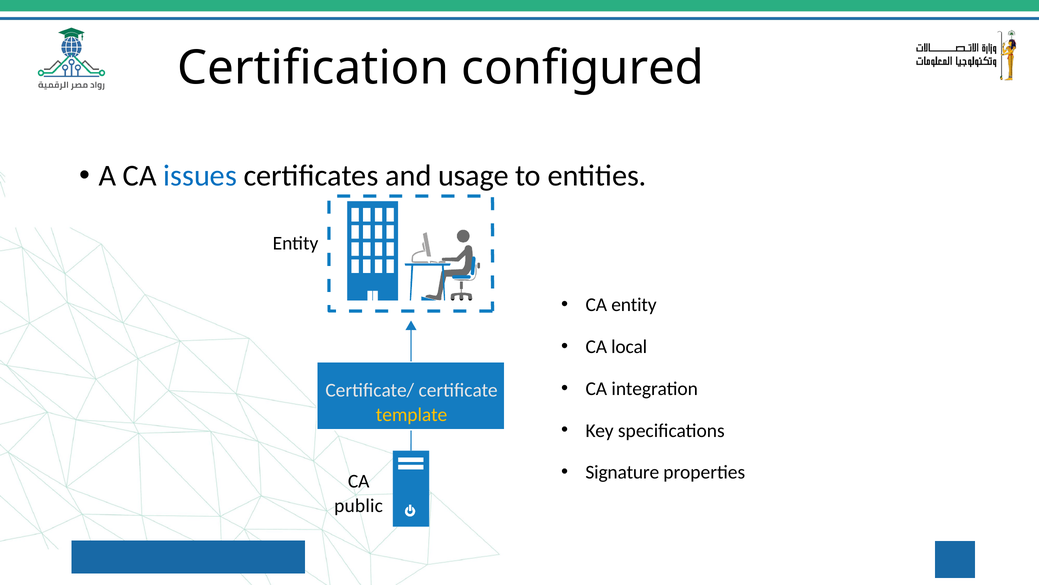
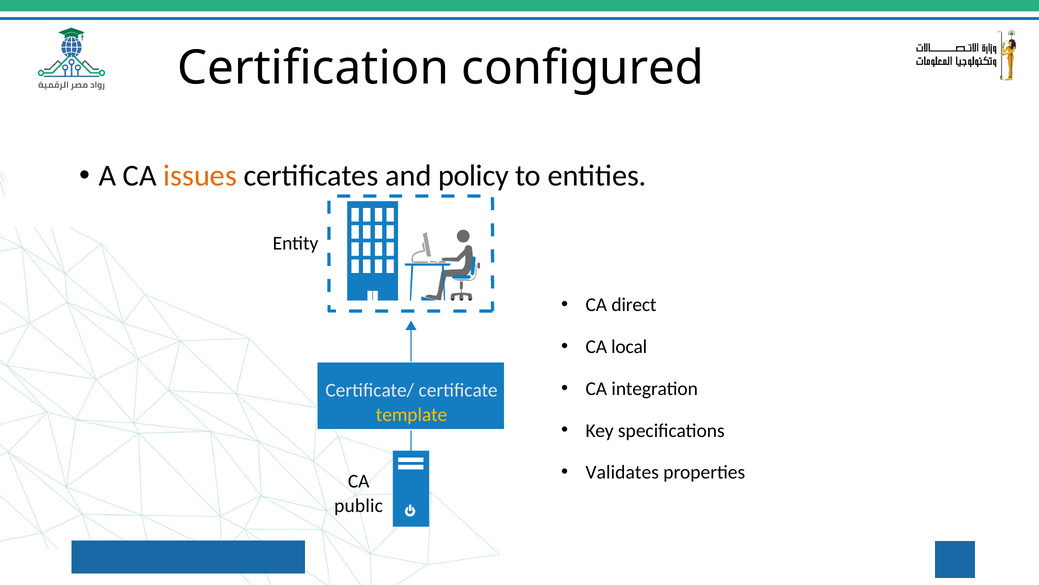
issues colour: blue -> orange (200, 176)
usage: usage -> policy (473, 176)
CA entity: entity -> direct (634, 305)
Signature: Signature -> Validates (622, 472)
